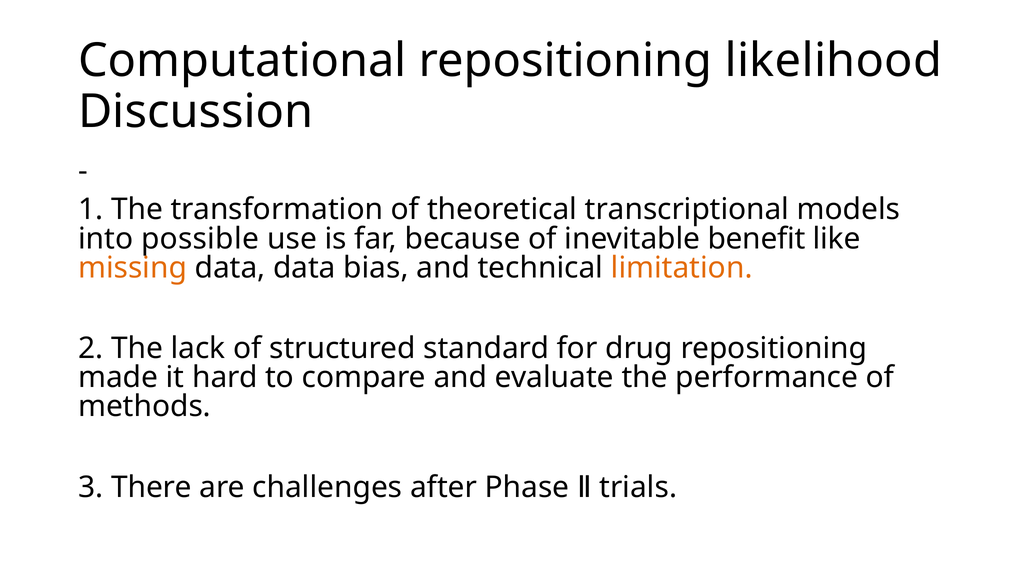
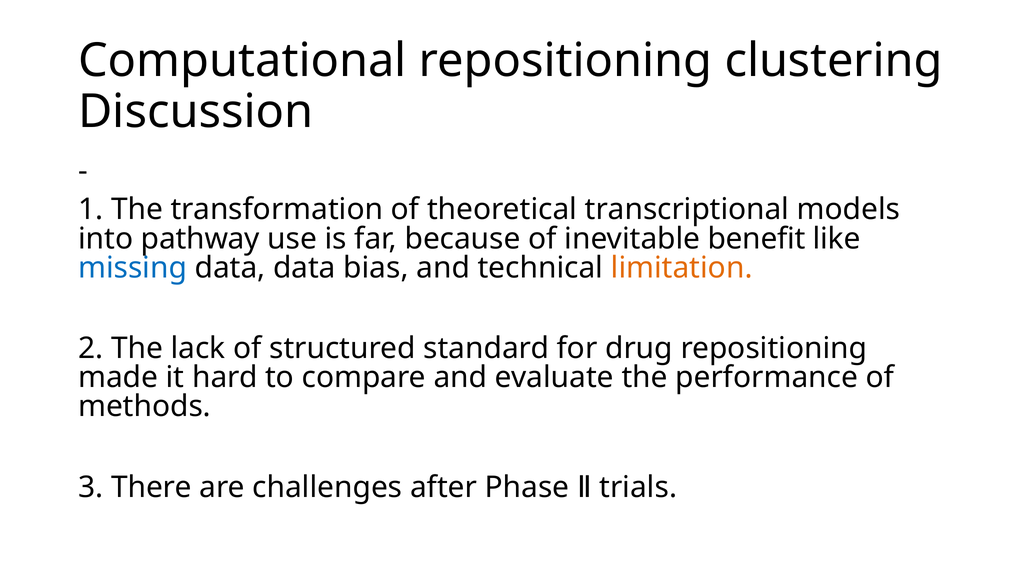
likelihood: likelihood -> clustering (834, 61)
possible: possible -> pathway (200, 239)
missing colour: orange -> blue (133, 268)
